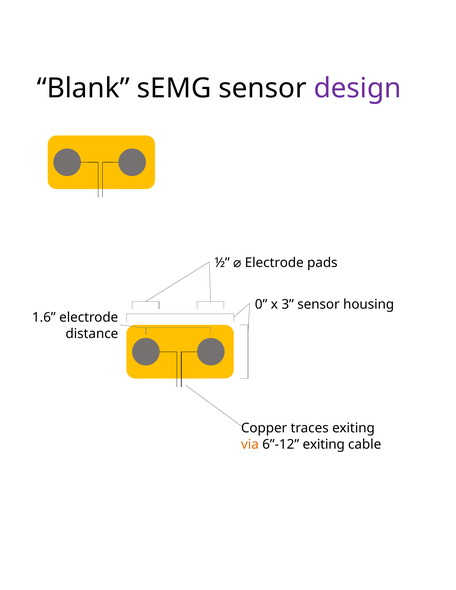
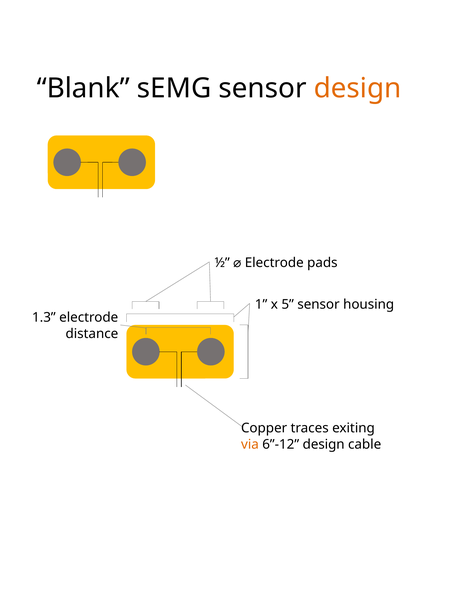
design colour: purple -> orange (358, 88)
0: 0 -> 1 (261, 304)
3: 3 -> 5 (288, 304)
1.6: 1.6 -> 1.3 (44, 318)
6”-12 exiting: exiting -> design (324, 444)
